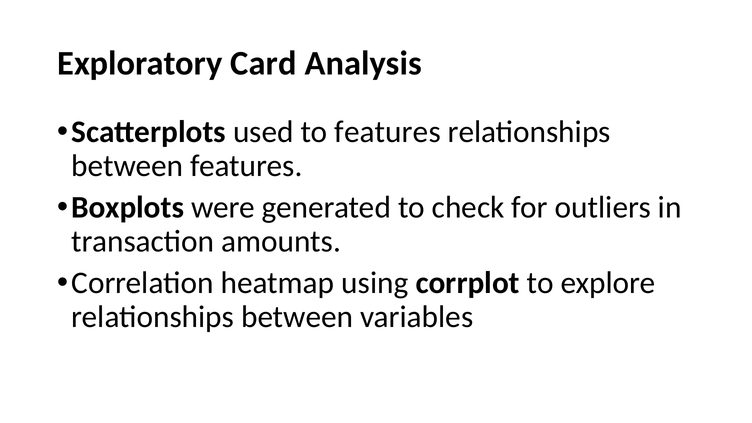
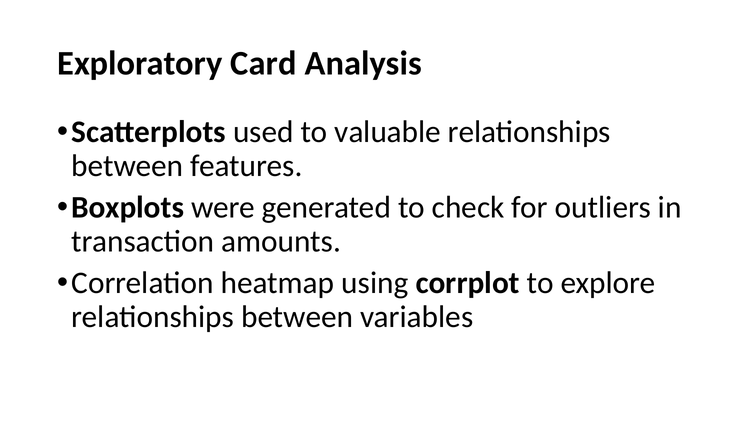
to features: features -> valuable (388, 132)
